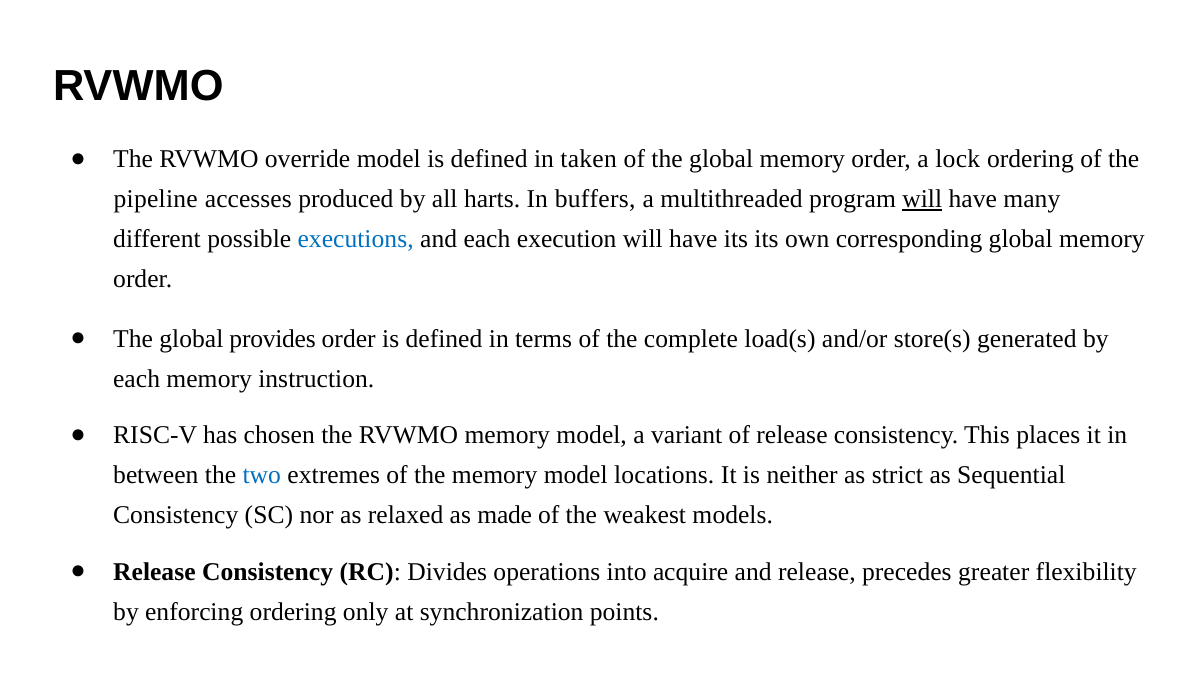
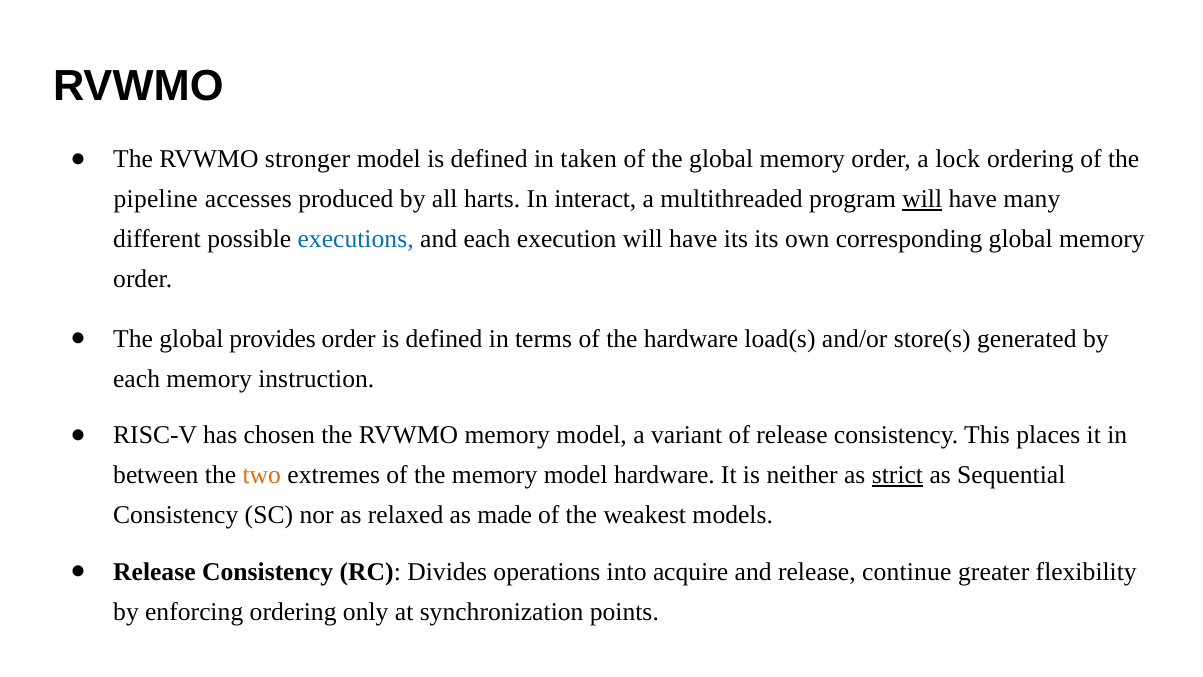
override: override -> stronger (308, 159)
buffers: buffers -> interact (595, 199)
the complete: complete -> hardware (691, 339)
two colour: blue -> orange (262, 475)
model locations: locations -> hardware (664, 475)
strict underline: none -> present (897, 475)
precedes: precedes -> continue (907, 572)
